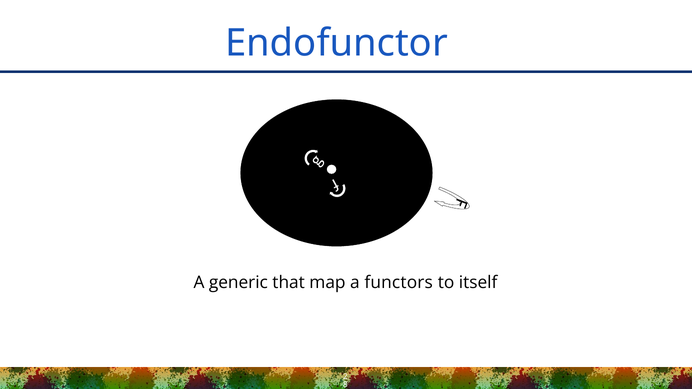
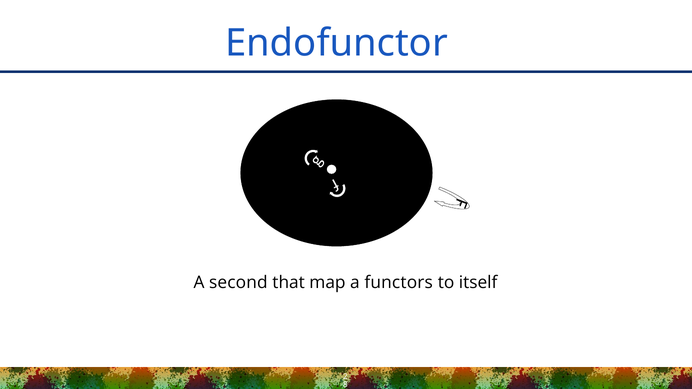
generic: generic -> second (238, 283)
